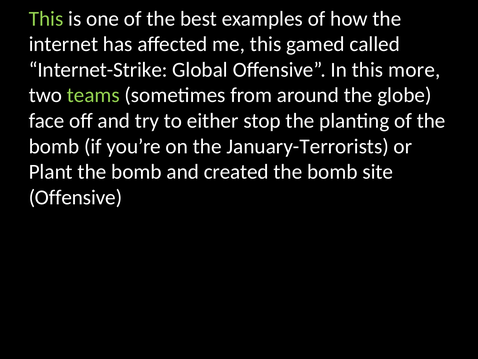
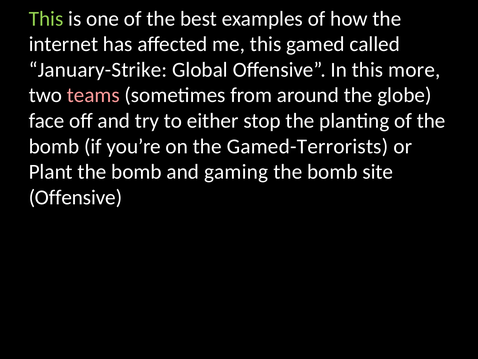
Internet-Strike: Internet-Strike -> January-Strike (98, 70)
teams colour: light green -> pink (93, 95)
January-Terrorists: January-Terrorists -> Gamed-Terrorists (308, 146)
created: created -> gaming (236, 172)
